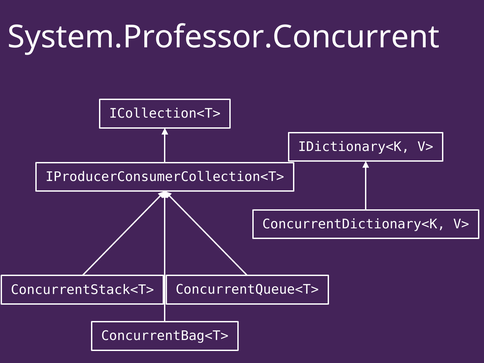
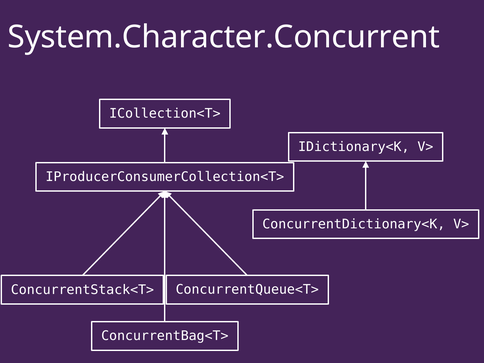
System.Professor.Concurrent: System.Professor.Concurrent -> System.Character.Concurrent (224, 37)
